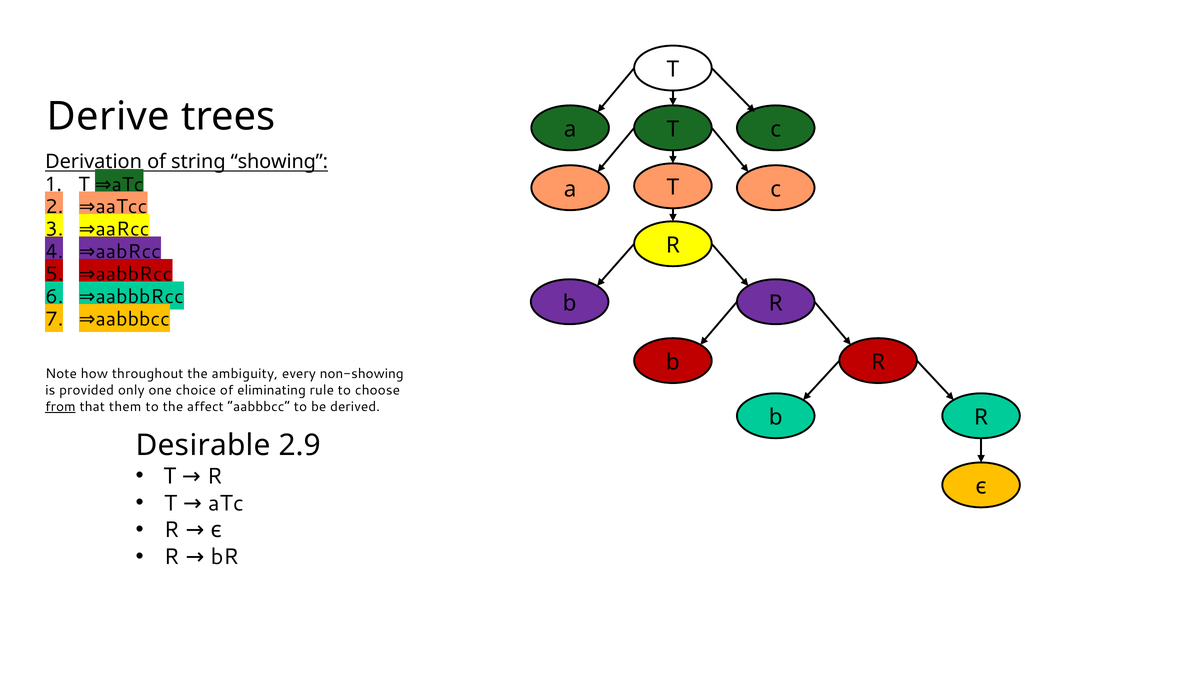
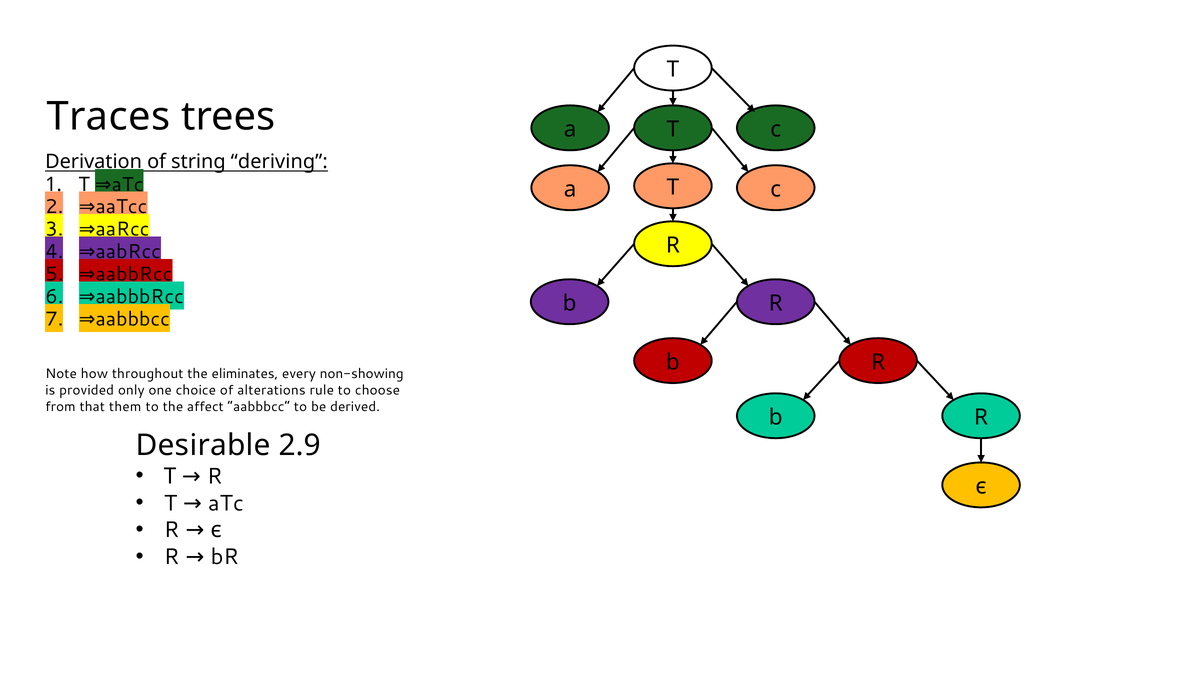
Derive: Derive -> Traces (108, 117)
showing: showing -> deriving (279, 162)
ambiguity: ambiguity -> eliminates (245, 374)
eliminating: eliminating -> alterations (271, 390)
from underline: present -> none (60, 407)
